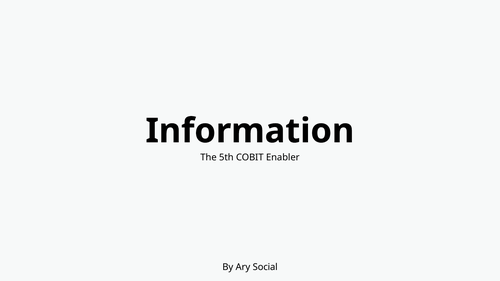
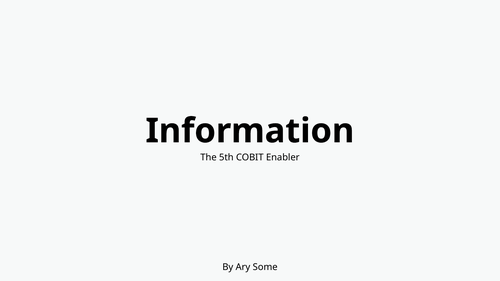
Social: Social -> Some (265, 267)
